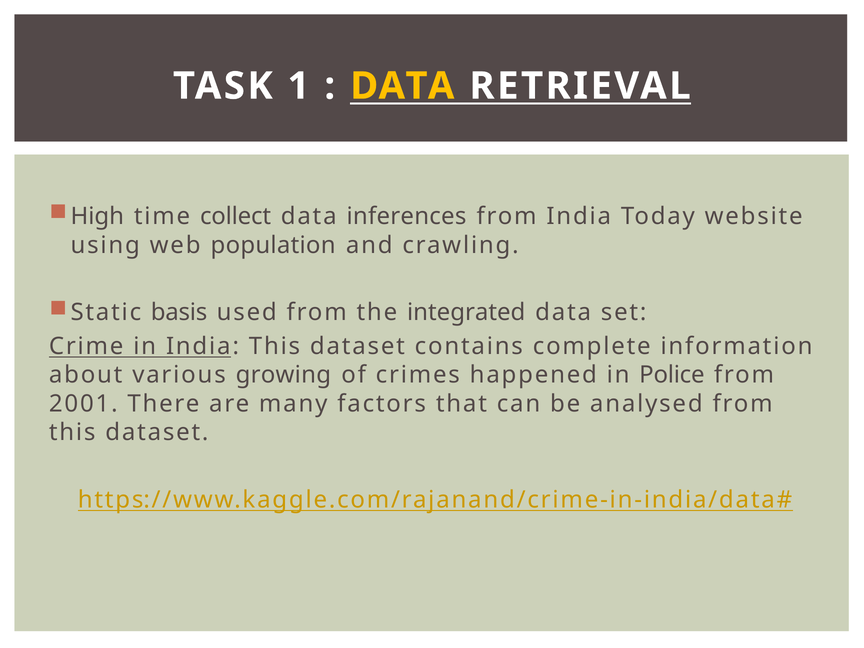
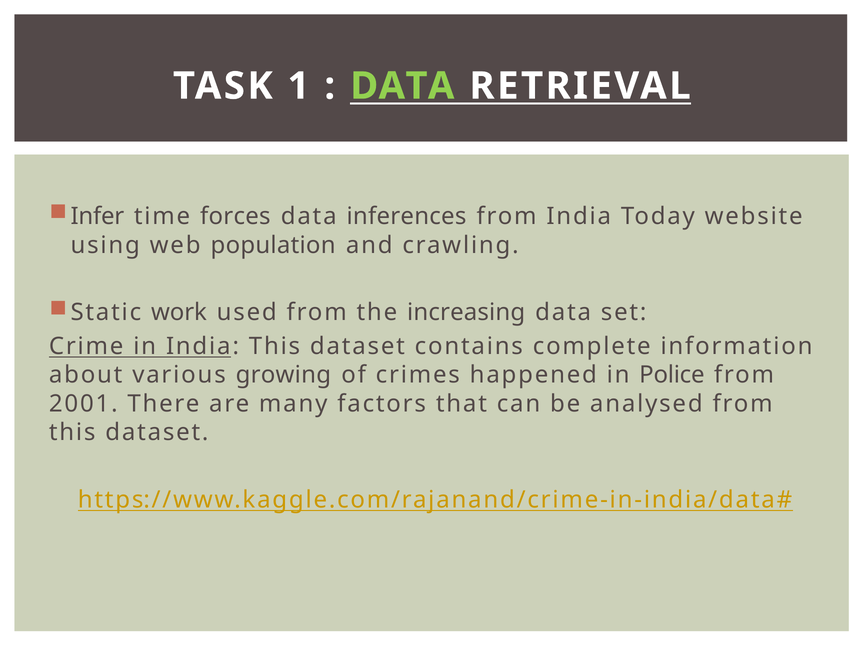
DATA colour: yellow -> light green (402, 86)
High: High -> Infer (97, 216)
collect: collect -> forces (235, 216)
basis: basis -> work (179, 312)
integrated: integrated -> increasing (466, 312)
